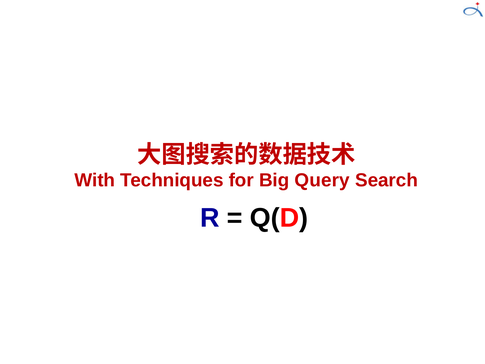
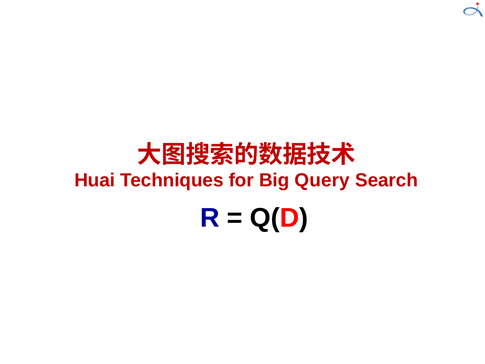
With: With -> Huai (95, 180)
